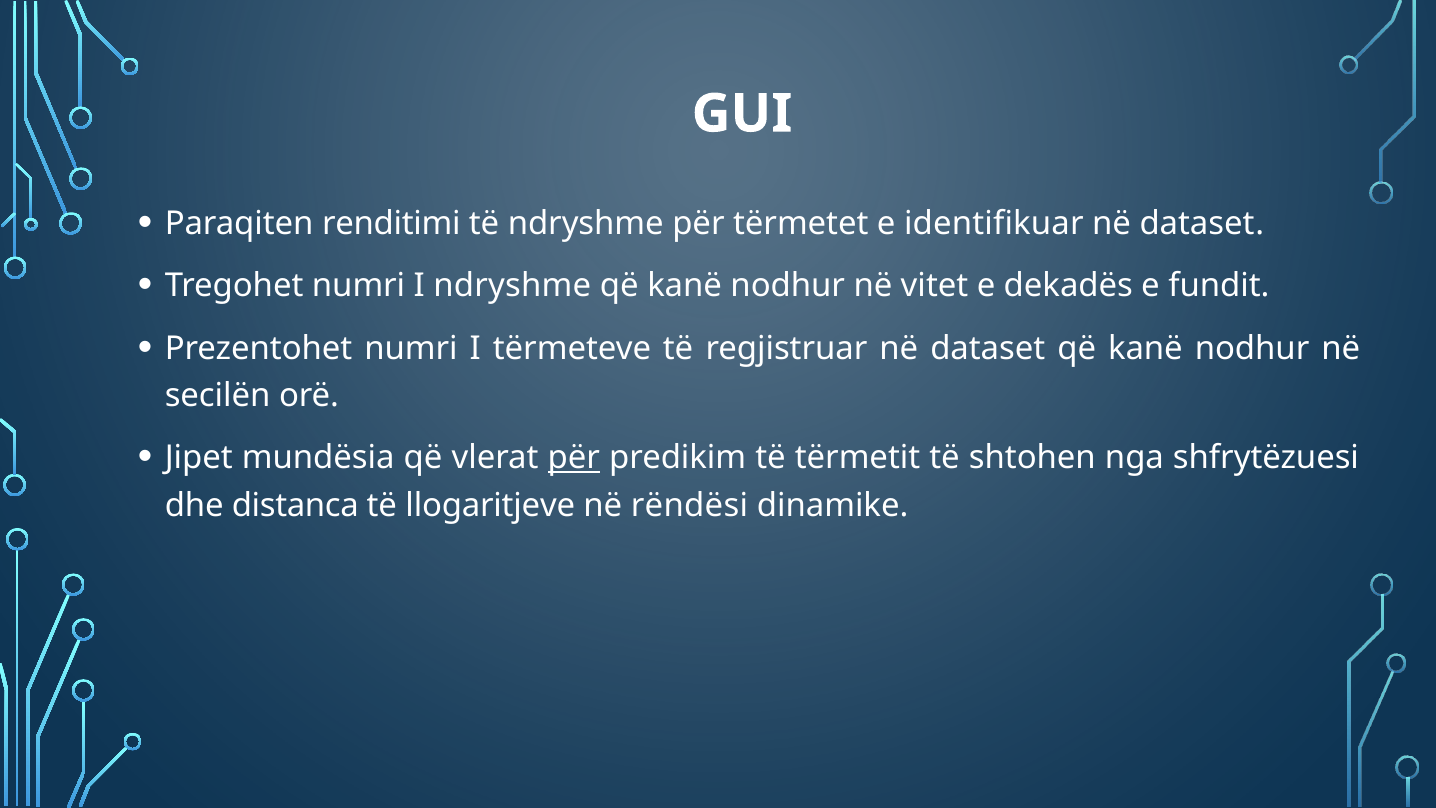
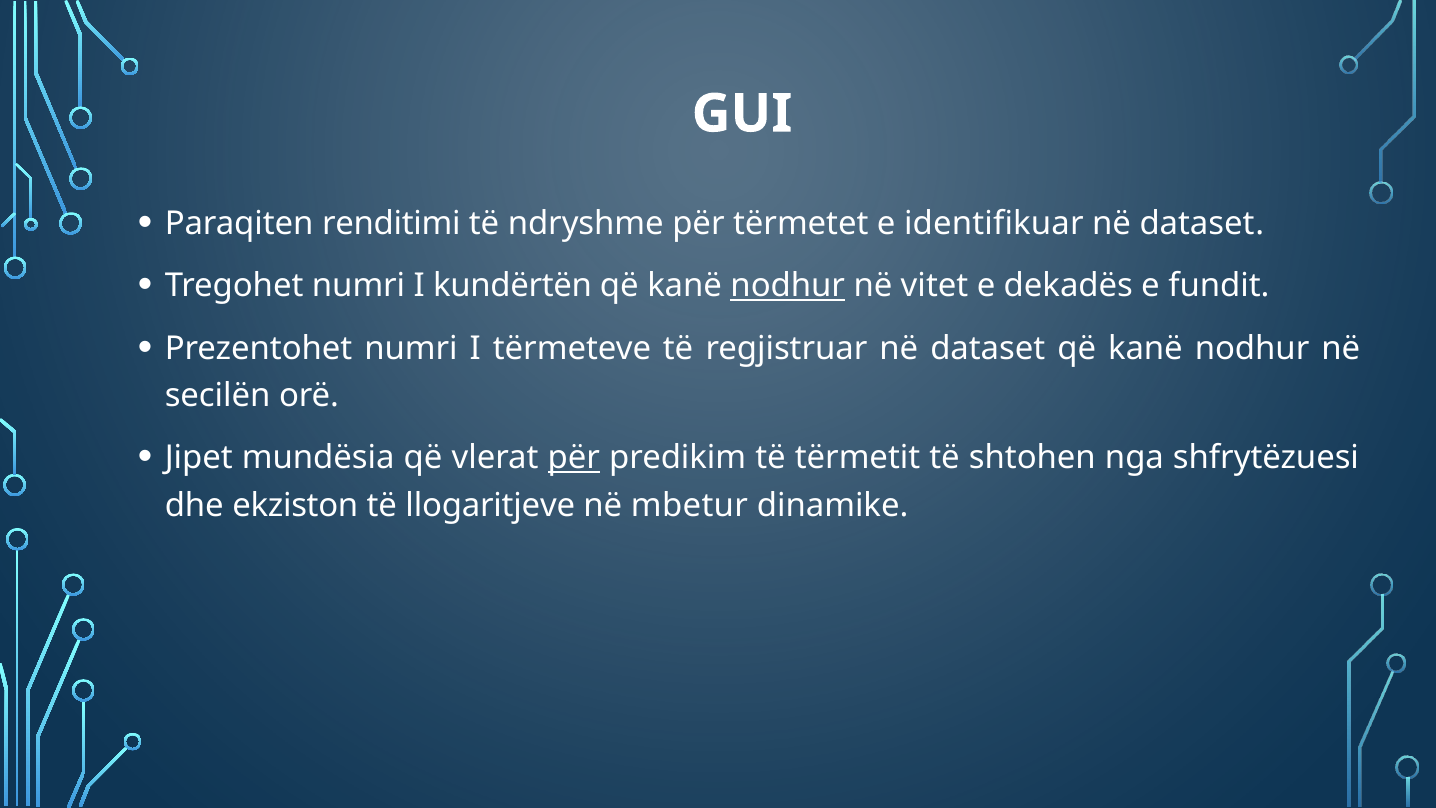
I ndryshme: ndryshme -> kundërtën (513, 286)
nodhur underline: none -> present (788, 286)
distanca: distanca -> ekziston (295, 505)
rëndësi: rëndësi -> mbetur (689, 505)
